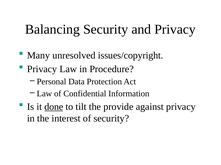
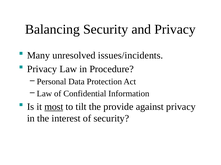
issues/copyright: issues/copyright -> issues/incidents (131, 56)
done: done -> most (54, 107)
